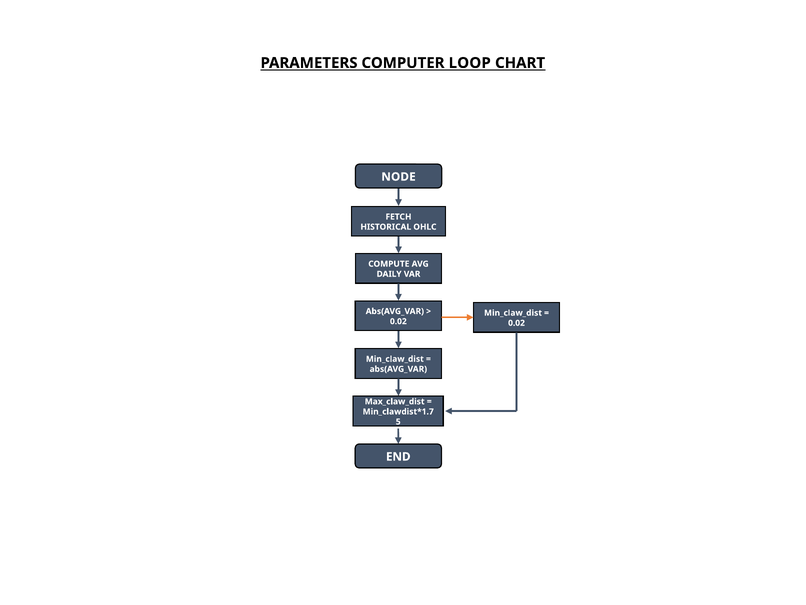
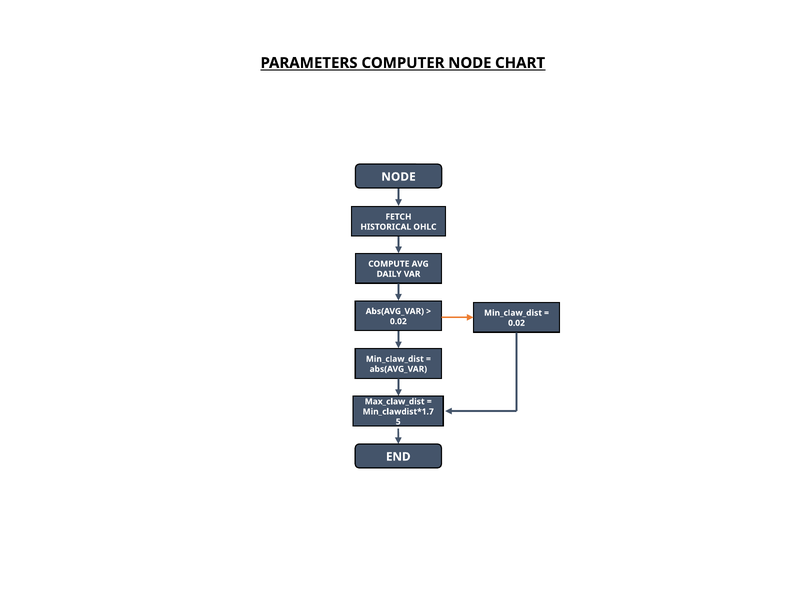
COMPUTER LOOP: LOOP -> NODE (470, 63)
